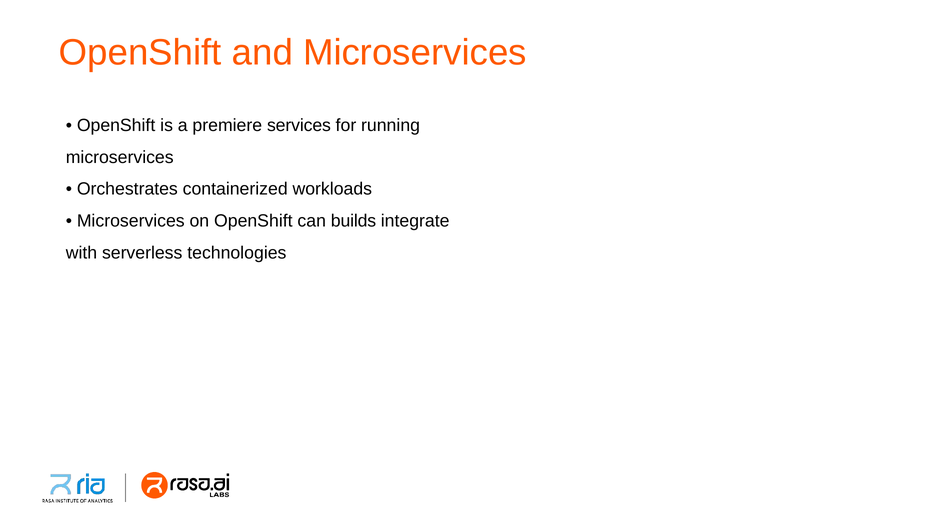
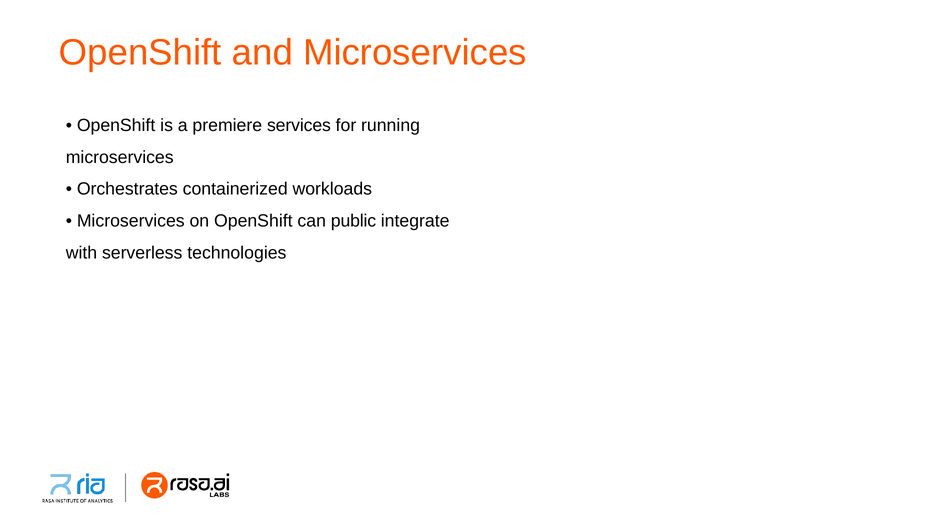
builds: builds -> public (353, 221)
